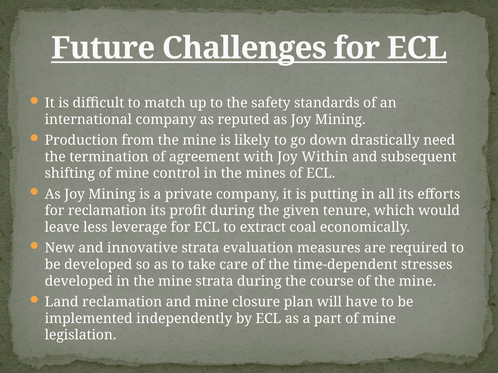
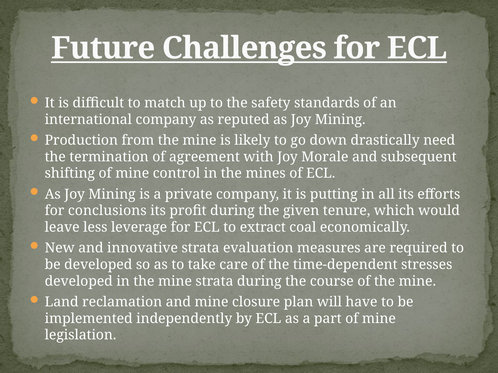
Within: Within -> Morale (325, 157)
for reclamation: reclamation -> conclusions (107, 211)
